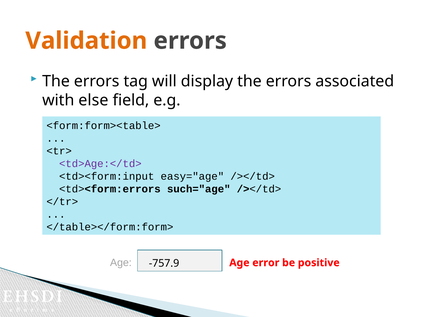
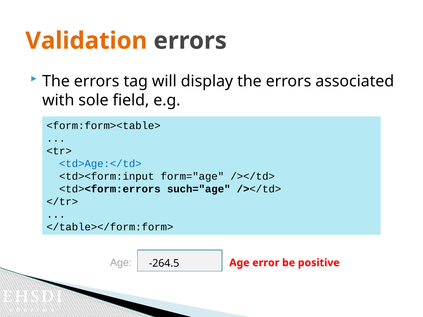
else: else -> sole (93, 100)
<td>Age:</td> colour: purple -> blue (100, 164)
easy="age: easy="age -> form="age (192, 176)
-757.9: -757.9 -> -264.5 (164, 263)
